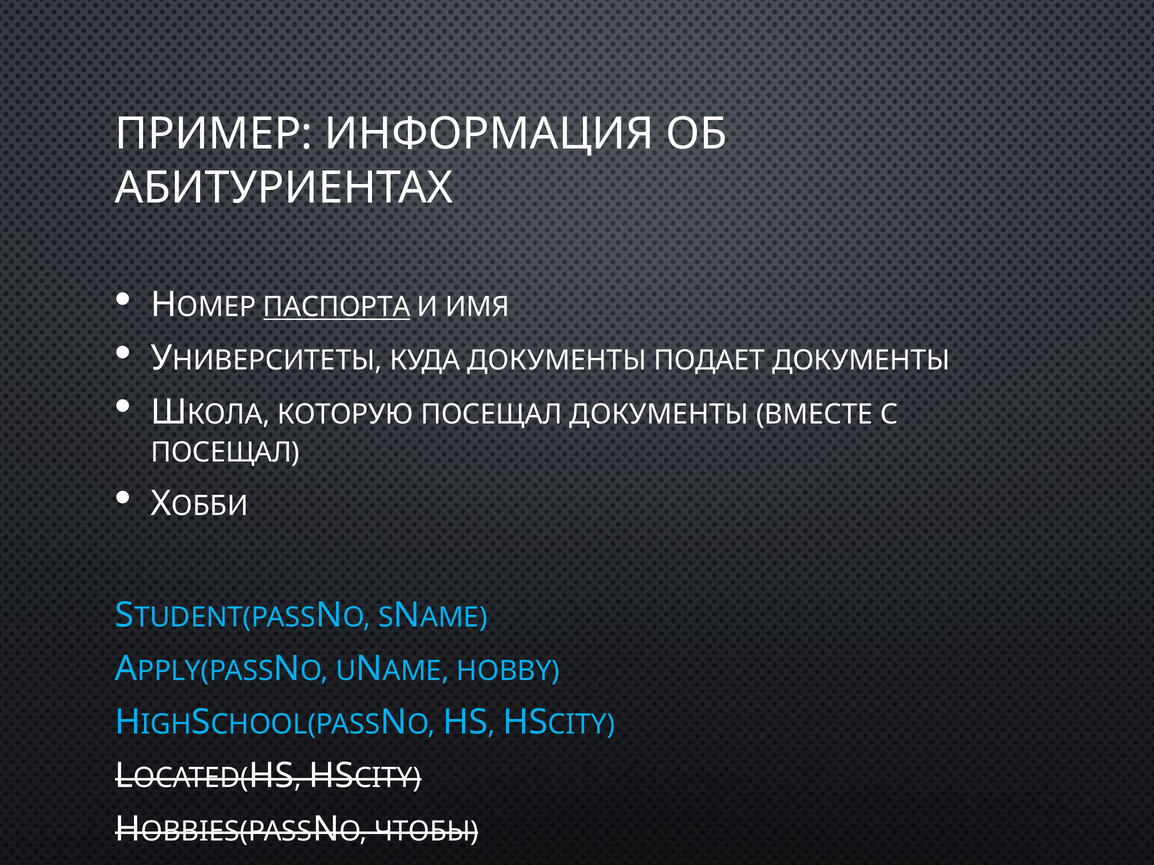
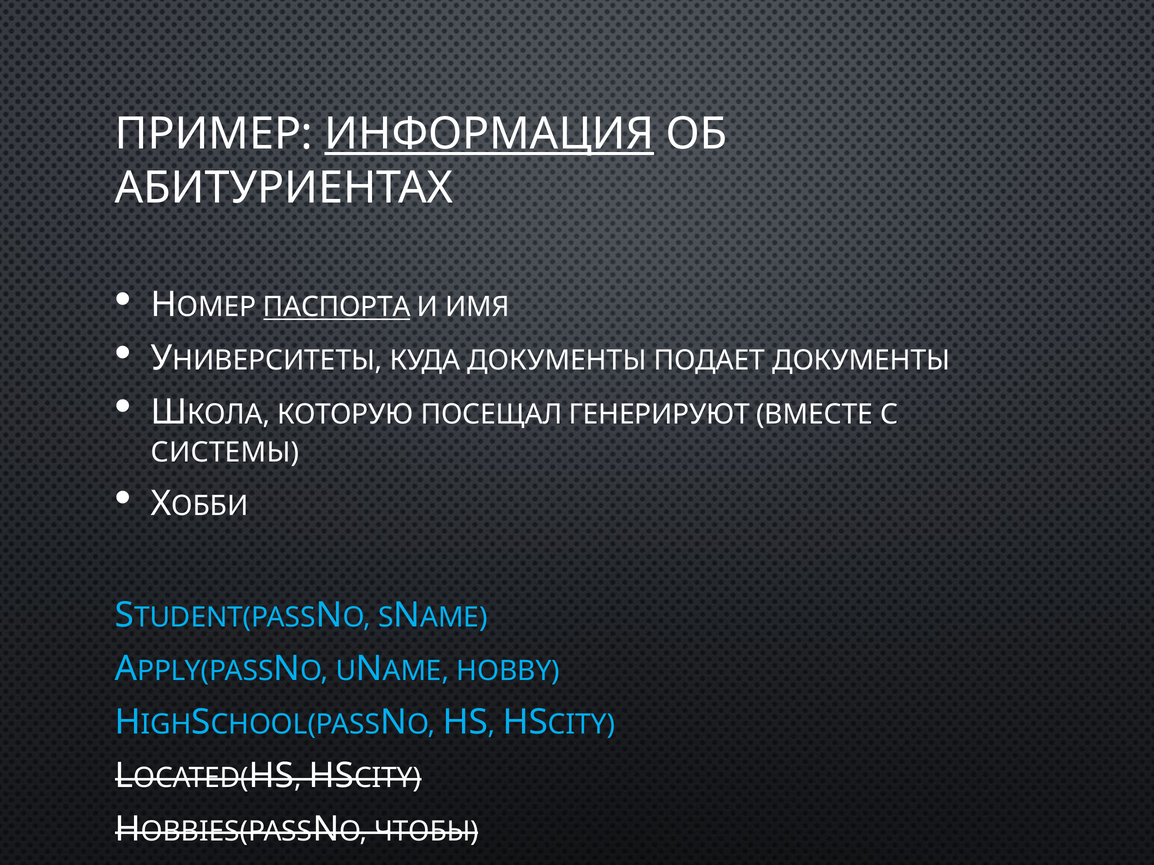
ИНФОРМАЦИЯ underline: none -> present (489, 134)
ПОСЕЩАЛ ДОКУМЕНТЫ: ДОКУМЕНТЫ -> ГЕНЕРИРУЮТ (659, 415)
ПОСЕЩАЛ: ПОСЕЩАЛ -> СИСТЕМЫ (225, 453)
